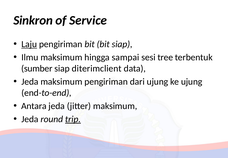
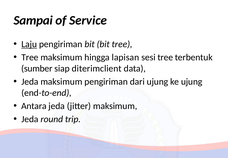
Sinkron: Sinkron -> Sampai (33, 20)
bit siap: siap -> tree (122, 44)
Ilmu: Ilmu -> Tree (30, 57)
sampai: sampai -> lapisan (125, 57)
trip underline: present -> none (73, 119)
